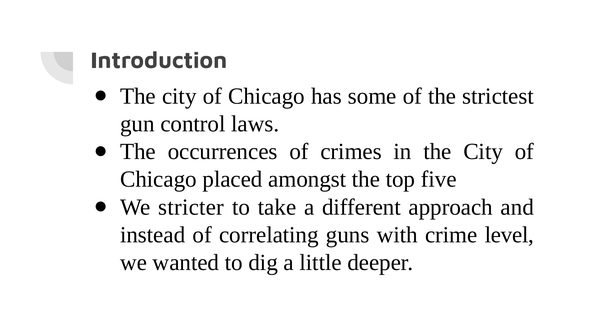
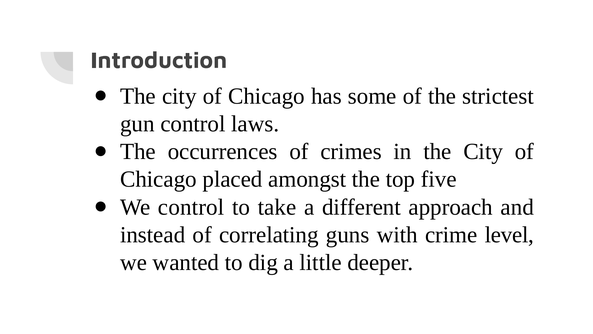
We stricter: stricter -> control (191, 207)
